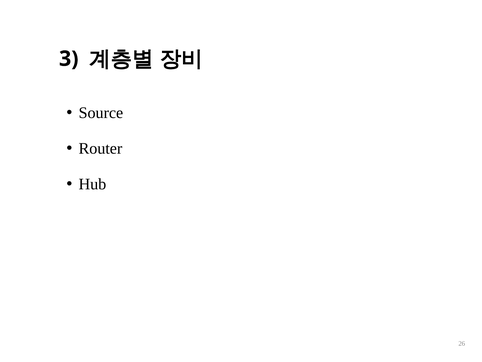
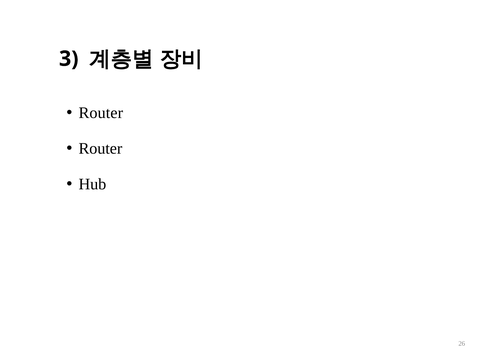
Source: Source -> Router (101, 113)
